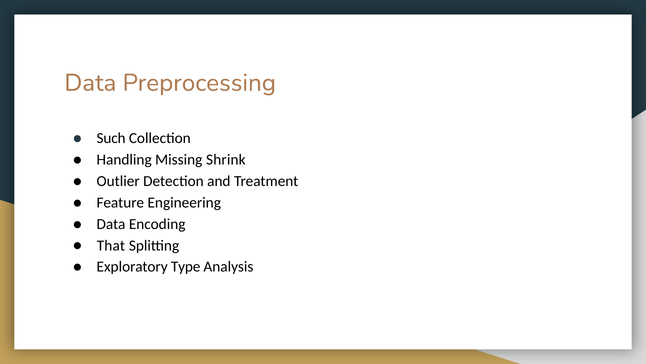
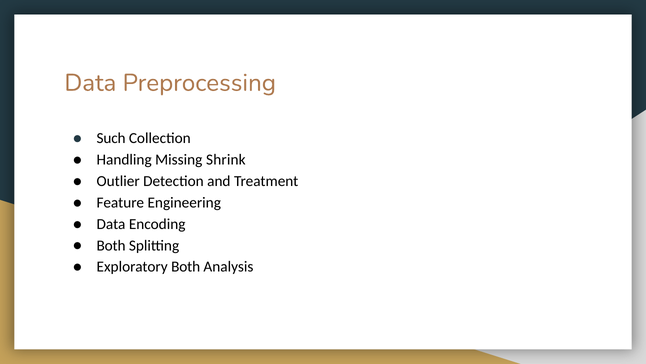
That: That -> Both (111, 245)
Exploratory Type: Type -> Both (186, 266)
